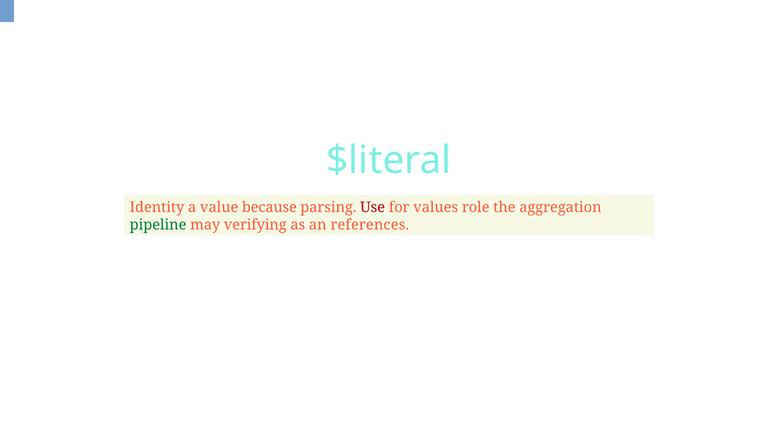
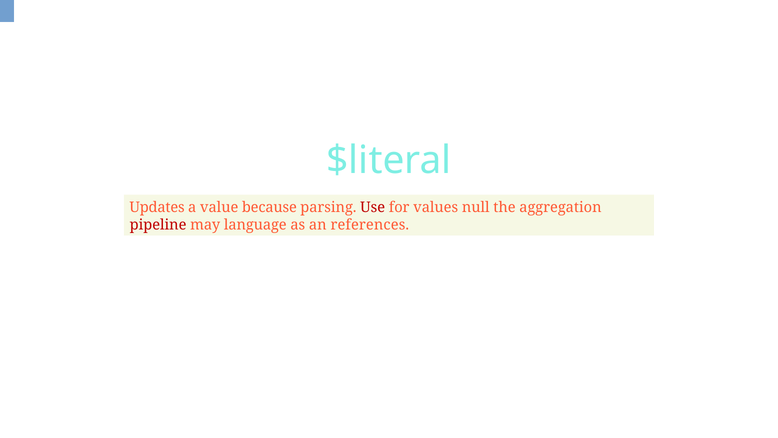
Identity: Identity -> Updates (157, 207)
role: role -> null (476, 207)
pipeline colour: green -> red (158, 225)
verifying: verifying -> language (255, 225)
